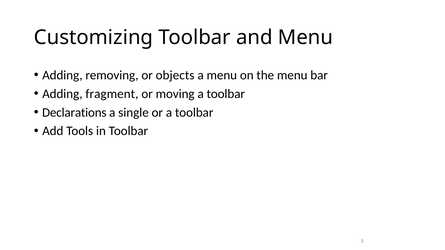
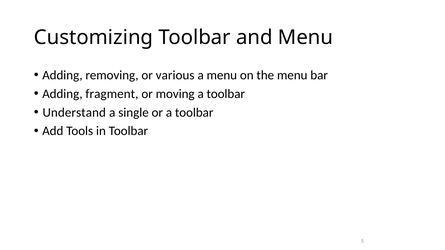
objects: objects -> various (175, 75)
Declarations: Declarations -> Understand (74, 113)
